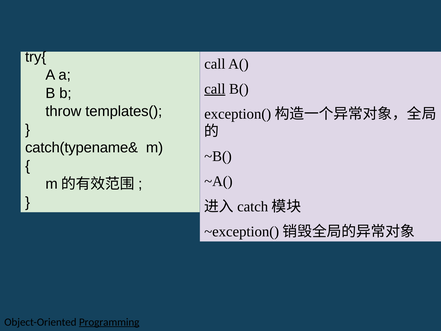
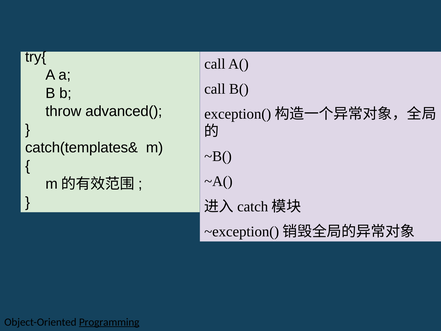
call underline: present -> none (215, 89)
templates(: templates( -> advanced( (124, 111)
catch(typename&: catch(typename& -> catch(templates& (81, 148)
